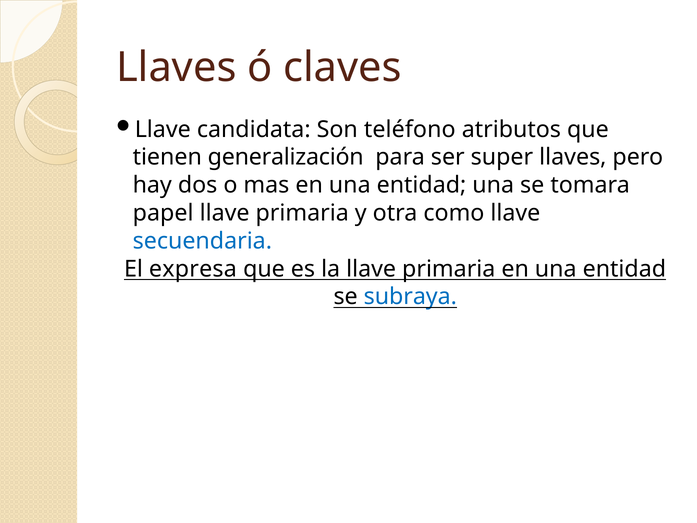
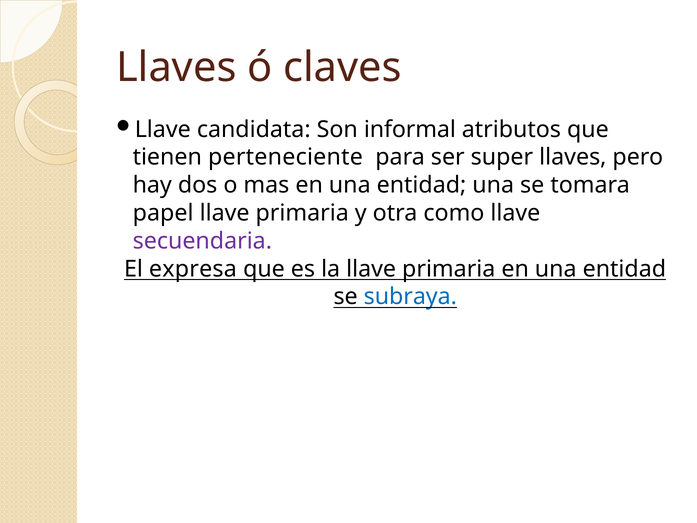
teléfono: teléfono -> informal (410, 129)
generalización: generalización -> perteneciente (285, 157)
secuendaria colour: blue -> purple (202, 241)
